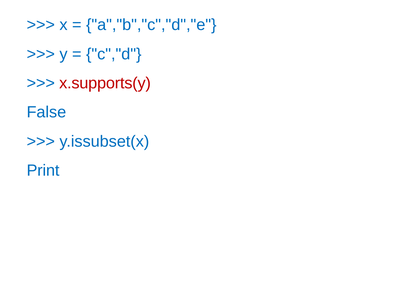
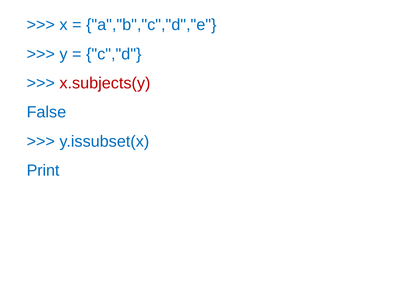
x.supports(y: x.supports(y -> x.subjects(y (105, 83)
